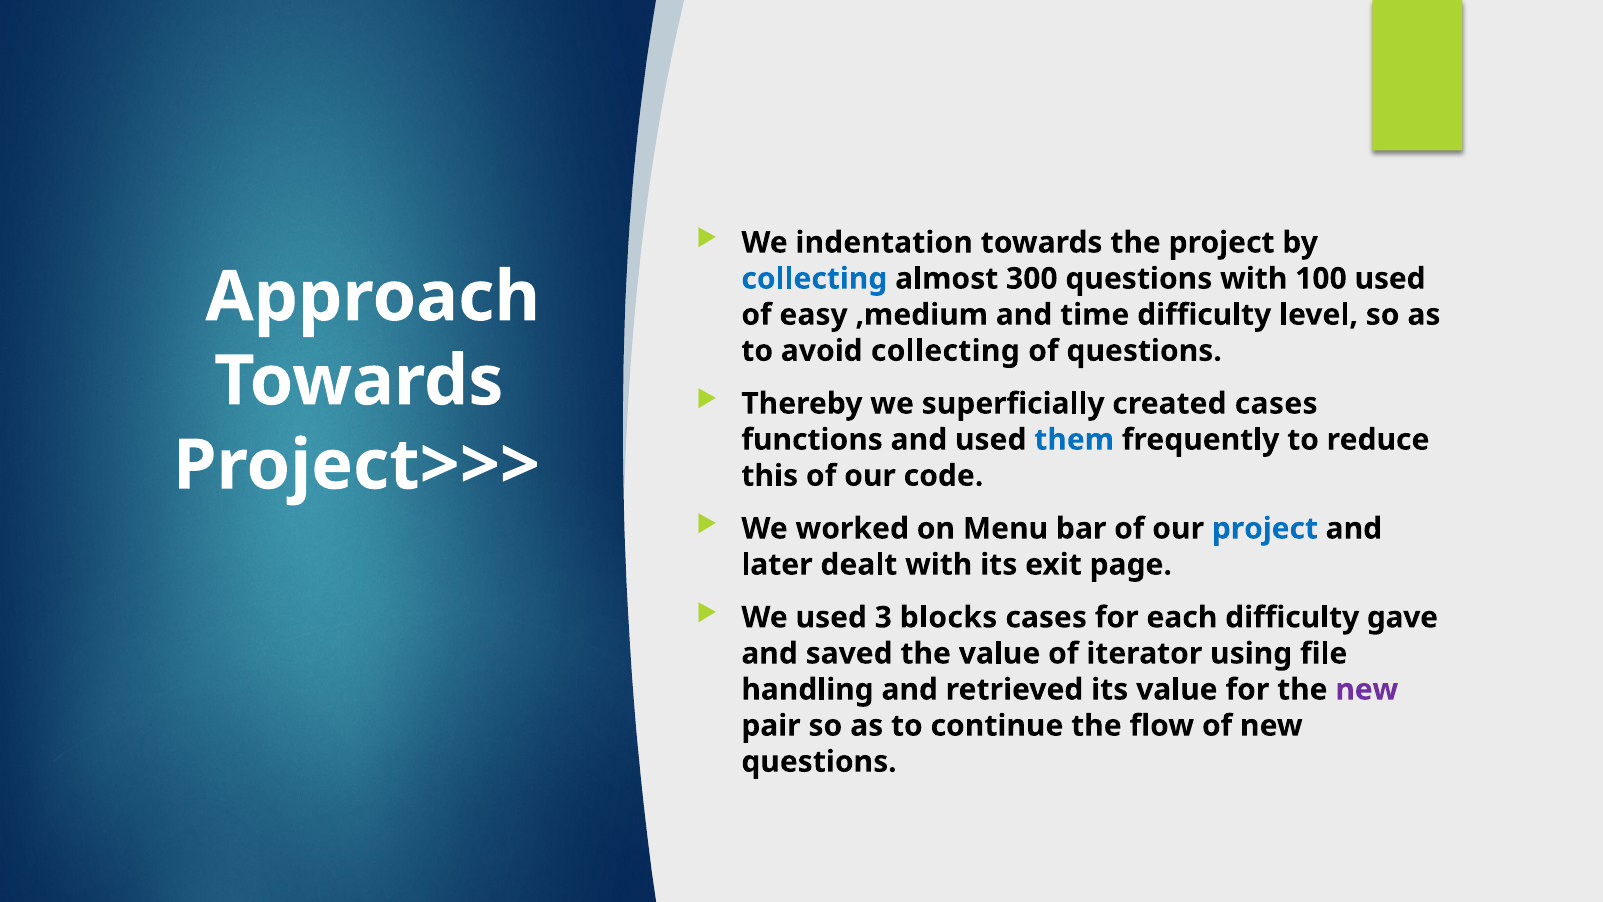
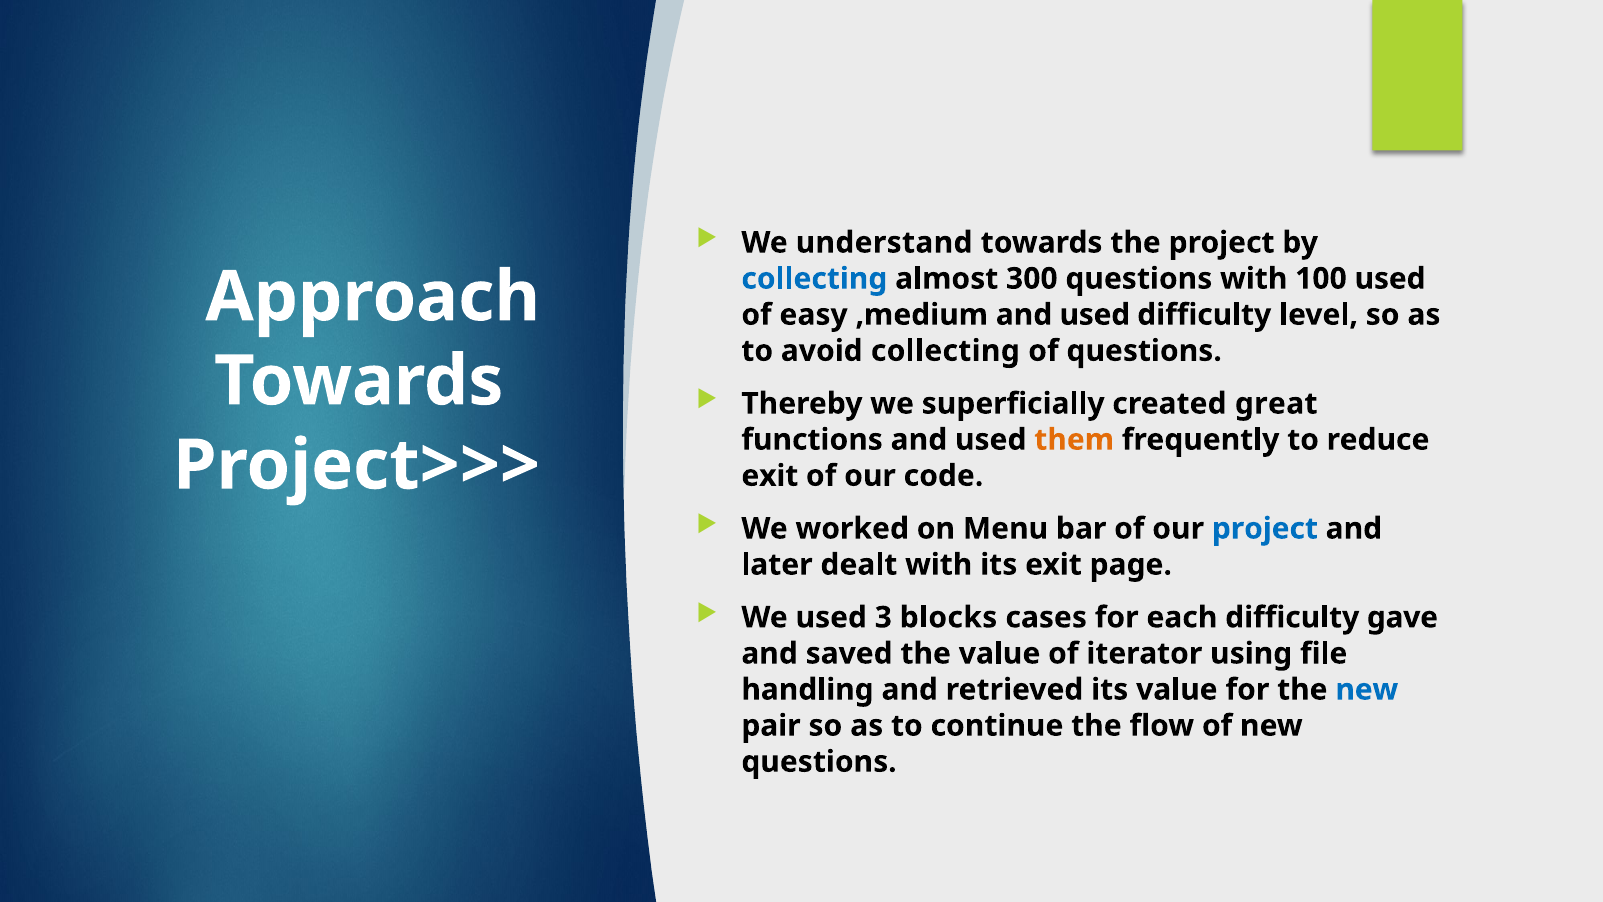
indentation: indentation -> understand (884, 243)
,medium and time: time -> used (1095, 315)
created cases: cases -> great (1276, 404)
them colour: blue -> orange (1074, 440)
this: this -> exit (770, 476)
new colour: purple -> blue (1367, 689)
